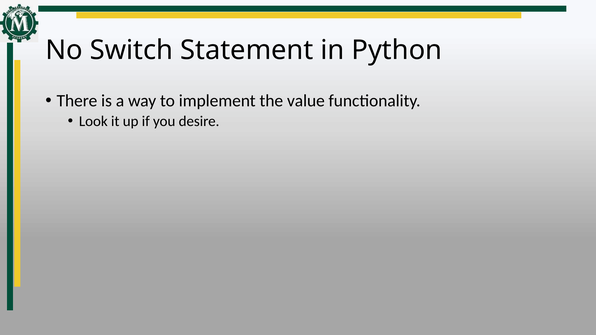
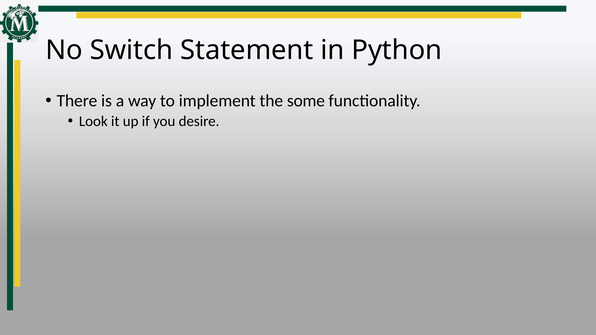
value: value -> some (306, 101)
